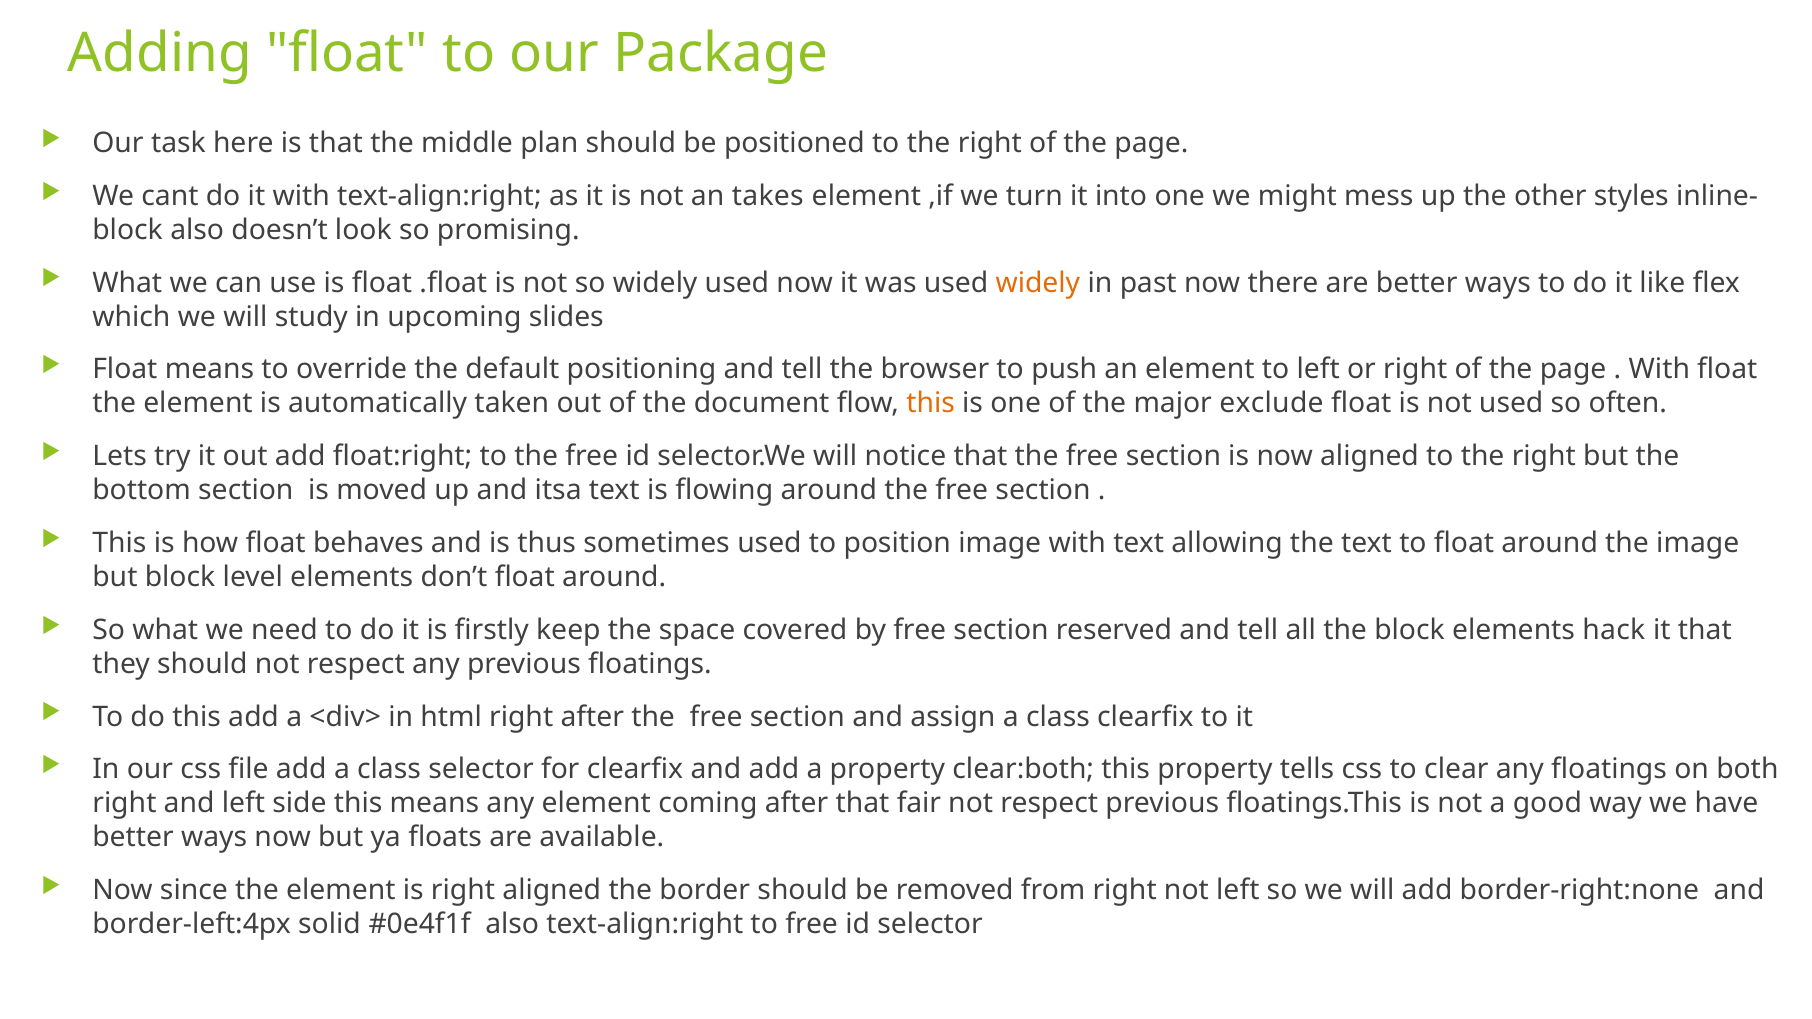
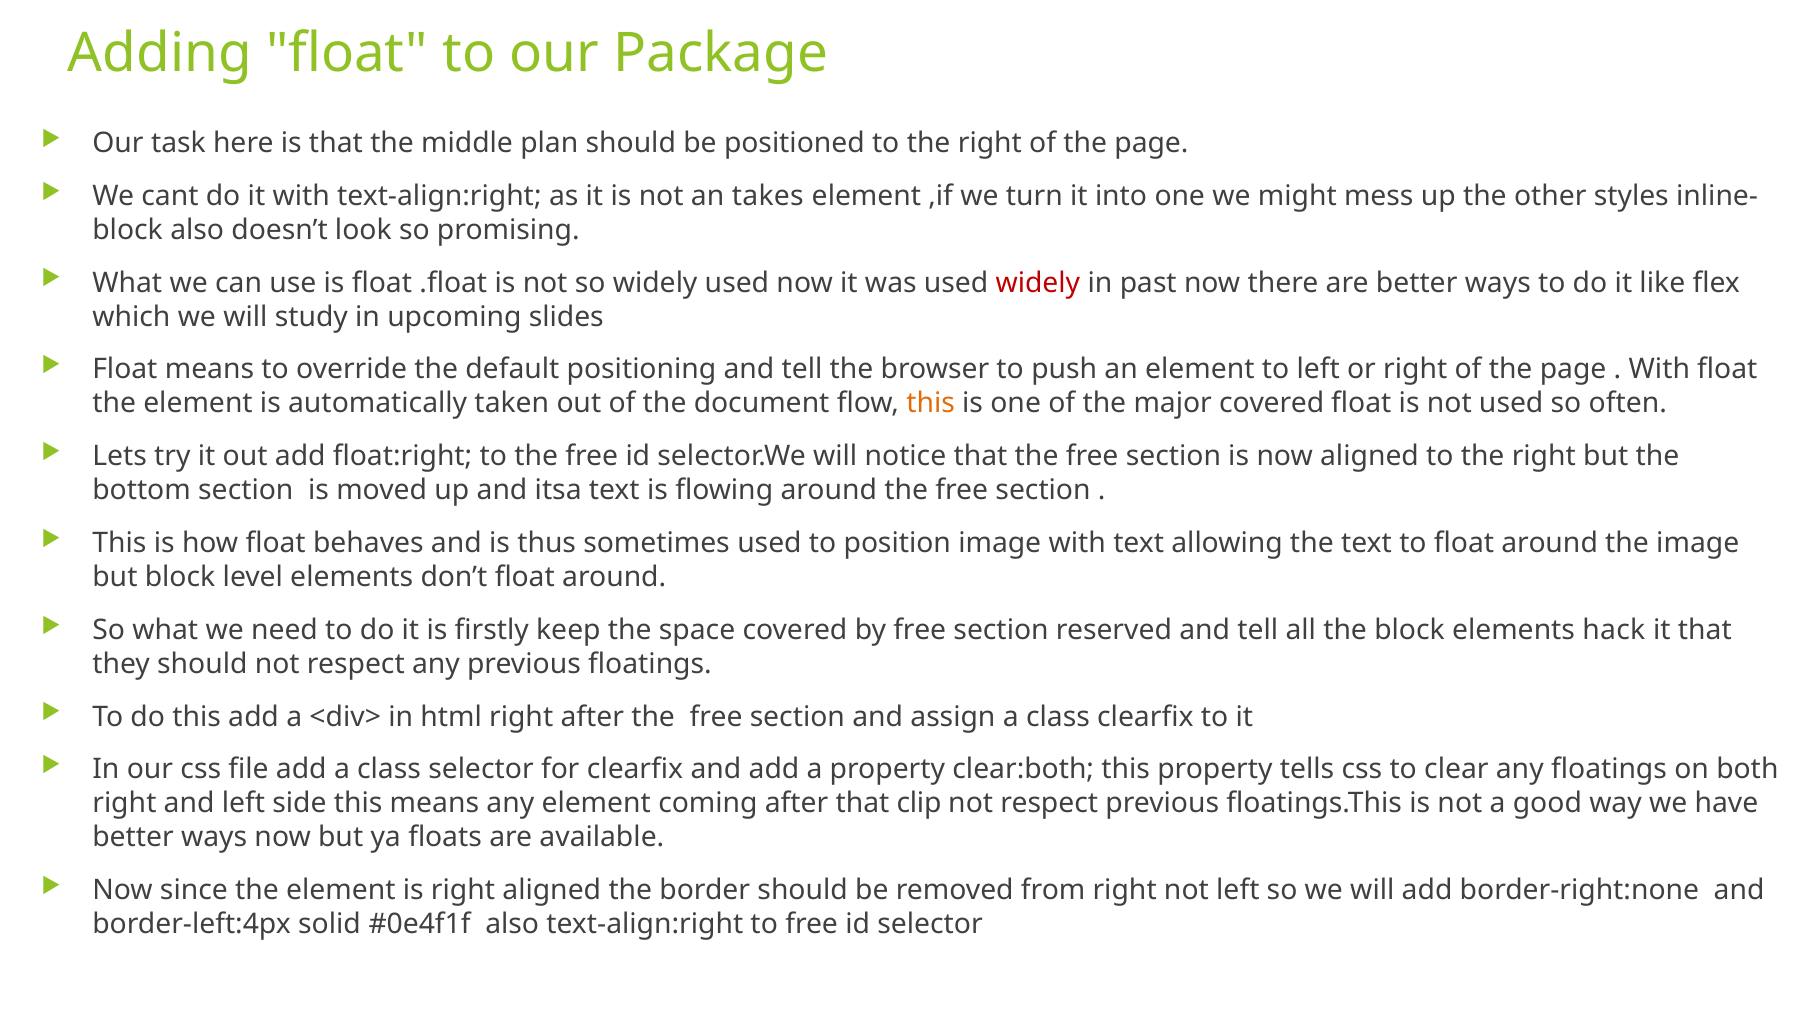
widely colour: orange -> red (1038, 283)
major exclude: exclude -> covered (1272, 404)
fair: fair -> clip (919, 804)
